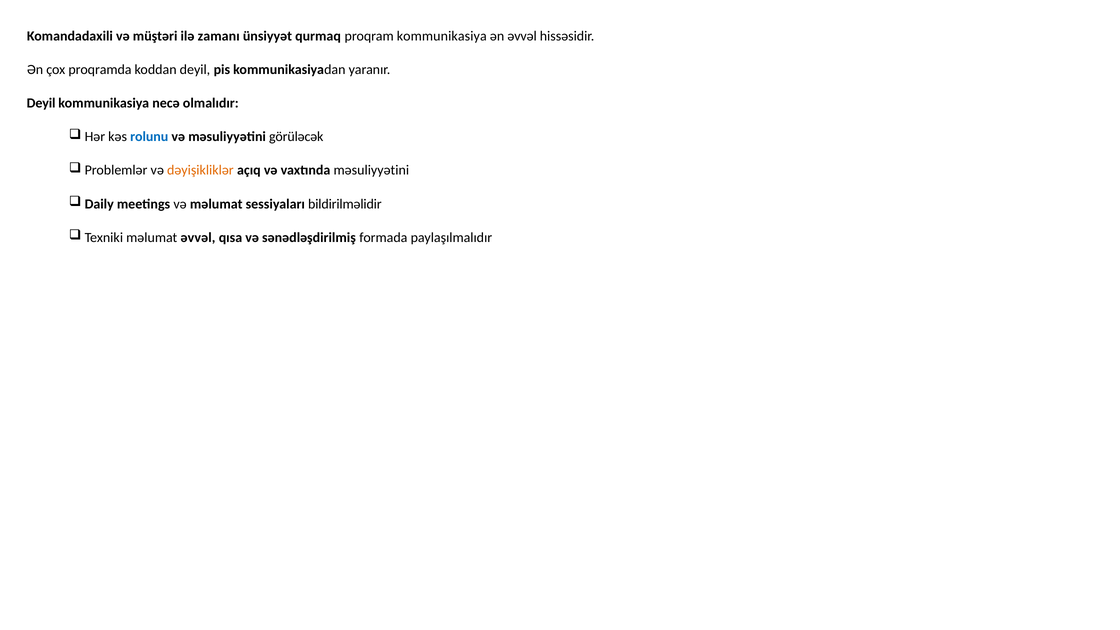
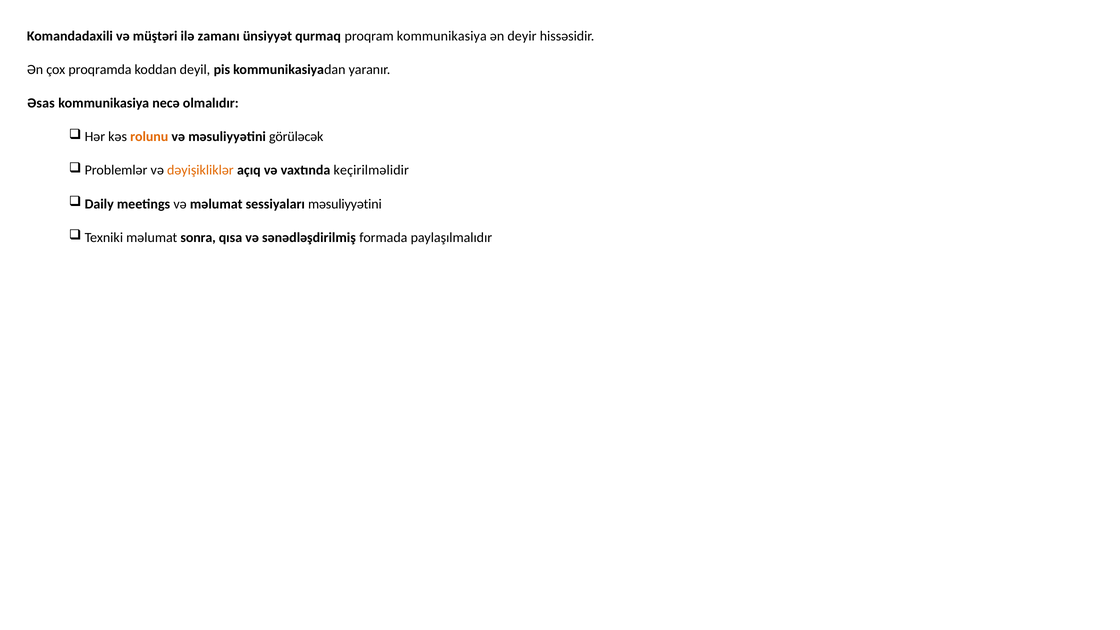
ən əvvəl: əvvəl -> deyir (522, 36)
Deyil: Deyil -> Əsas (41, 103)
rolunu colour: blue -> orange (149, 137)
vaxtında məsuliyyətini: məsuliyyətini -> keçirilməlidir (371, 170)
sessiyaları bildirilməlidir: bildirilməlidir -> məsuliyyətini (345, 204)
məlumat əvvəl: əvvəl -> sonra (198, 238)
